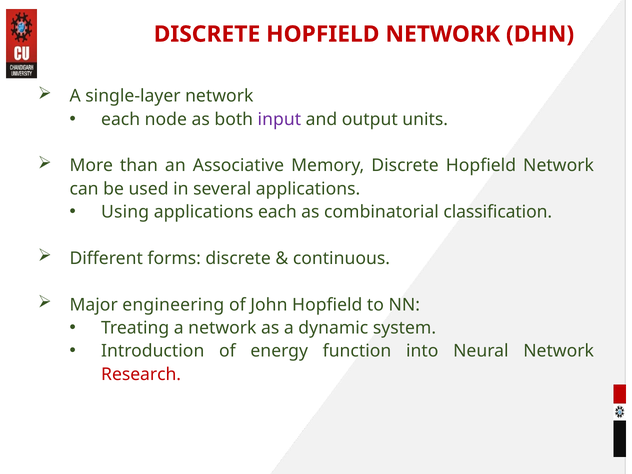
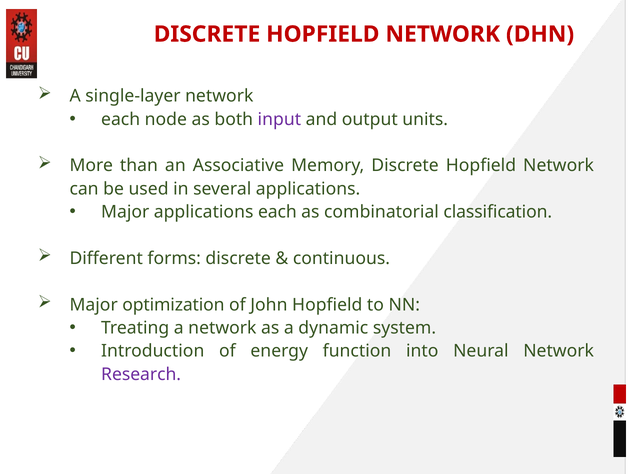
Using: Using -> Major (125, 212)
engineering: engineering -> optimization (173, 305)
Research colour: red -> purple (141, 374)
